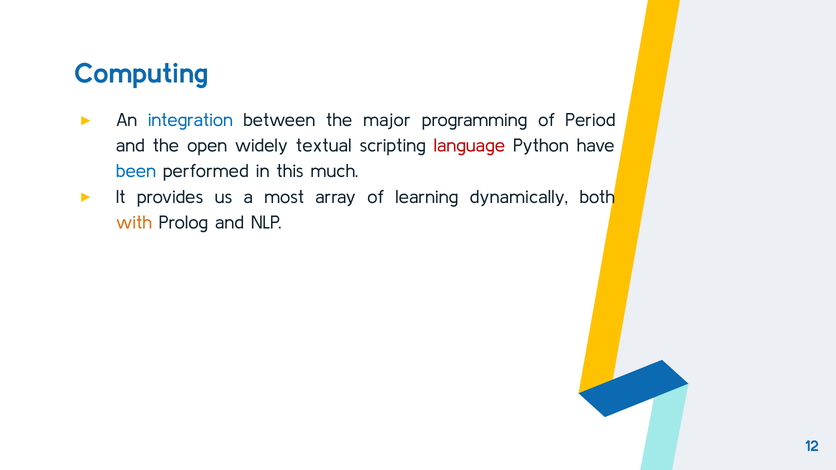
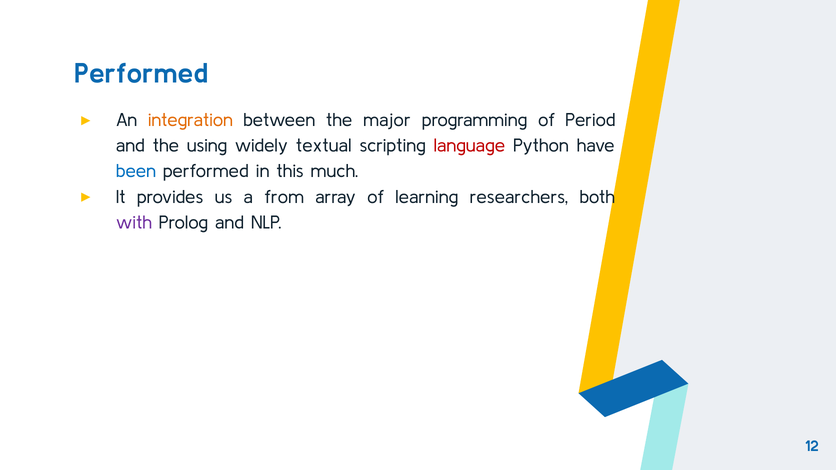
Computing: Computing -> Performed (141, 73)
integration colour: blue -> orange (190, 120)
open: open -> using (207, 146)
most: most -> from (284, 197)
dynamically: dynamically -> researchers (519, 197)
with colour: orange -> purple (134, 223)
